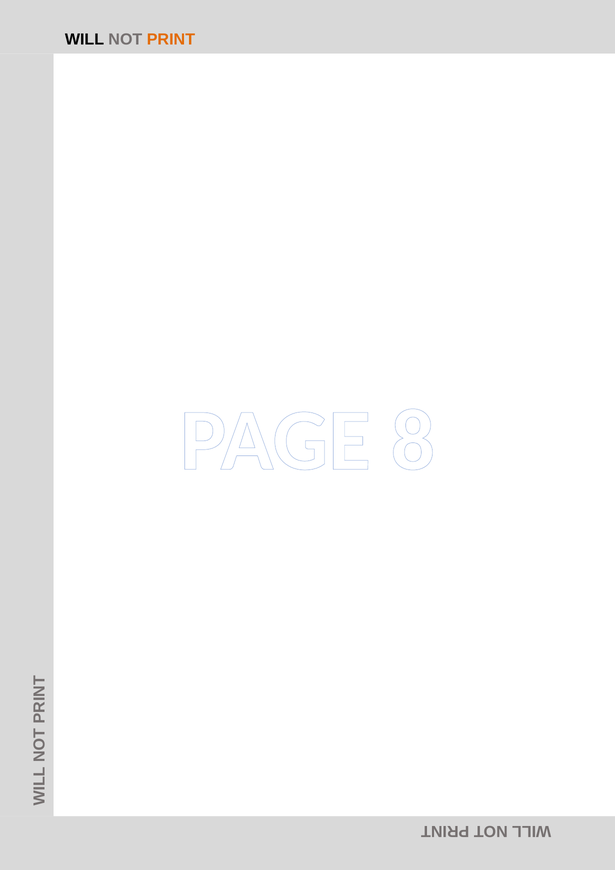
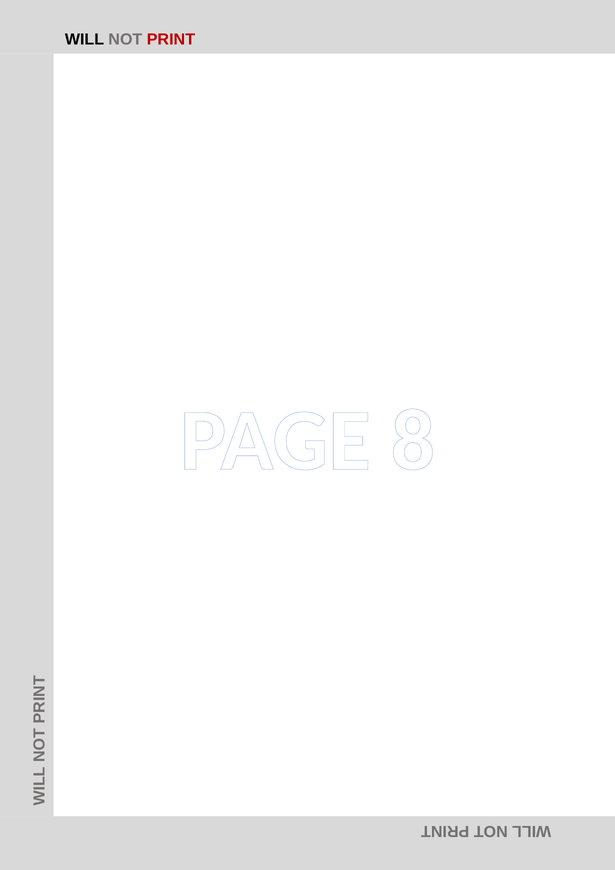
PRINT colour: orange -> red (171, 39)
